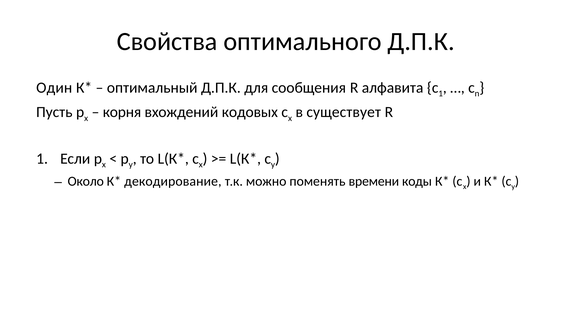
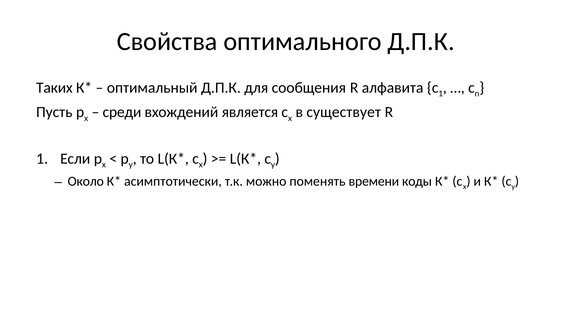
Один: Один -> Таких (54, 88)
корня: корня -> среди (122, 112)
кодовых: кодовых -> является (250, 112)
декодирование: декодирование -> асимптотически (173, 181)
